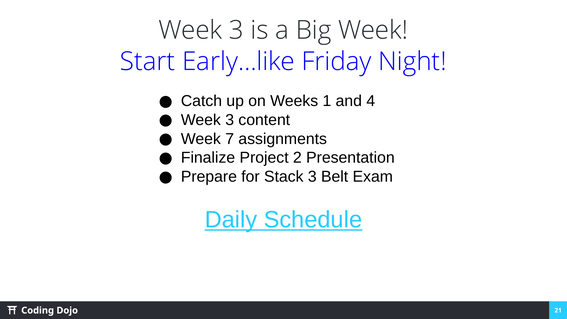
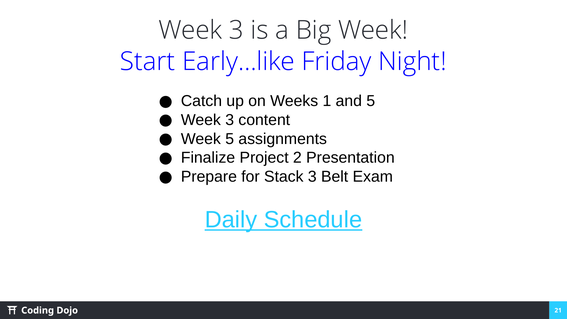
and 4: 4 -> 5 (371, 101)
Week 7: 7 -> 5 (230, 139)
